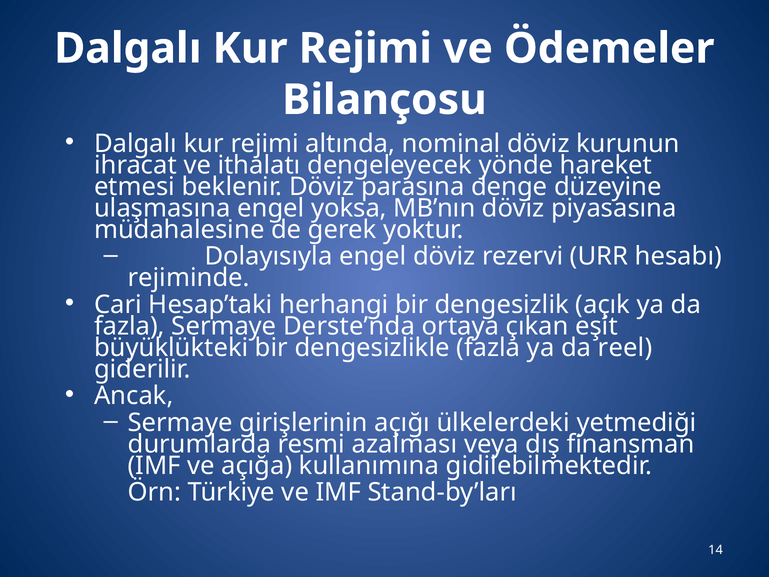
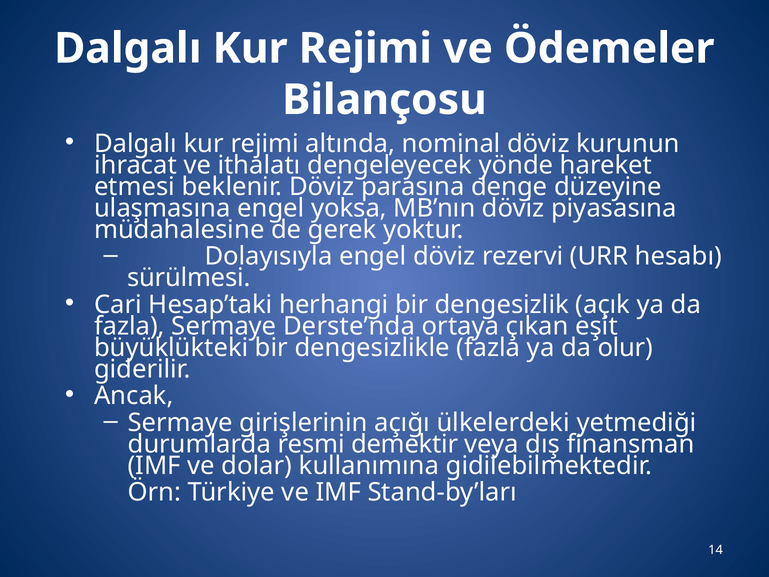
rejiminde: rejiminde -> sürülmesi (189, 278)
reel: reel -> olur (625, 348)
azalması: azalması -> demektir (405, 444)
açığa: açığa -> dolar (257, 465)
